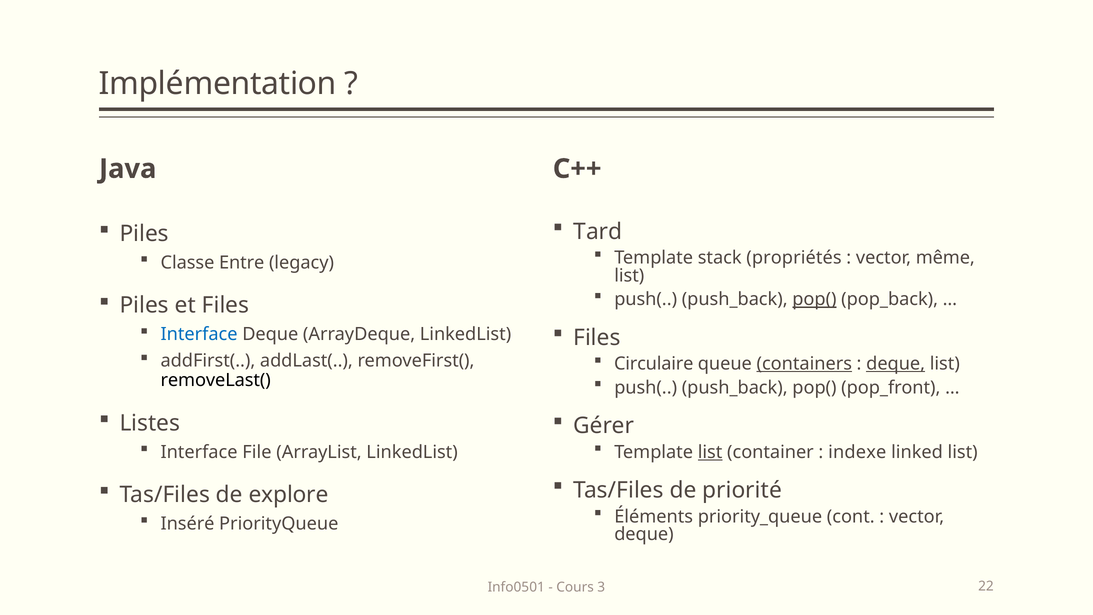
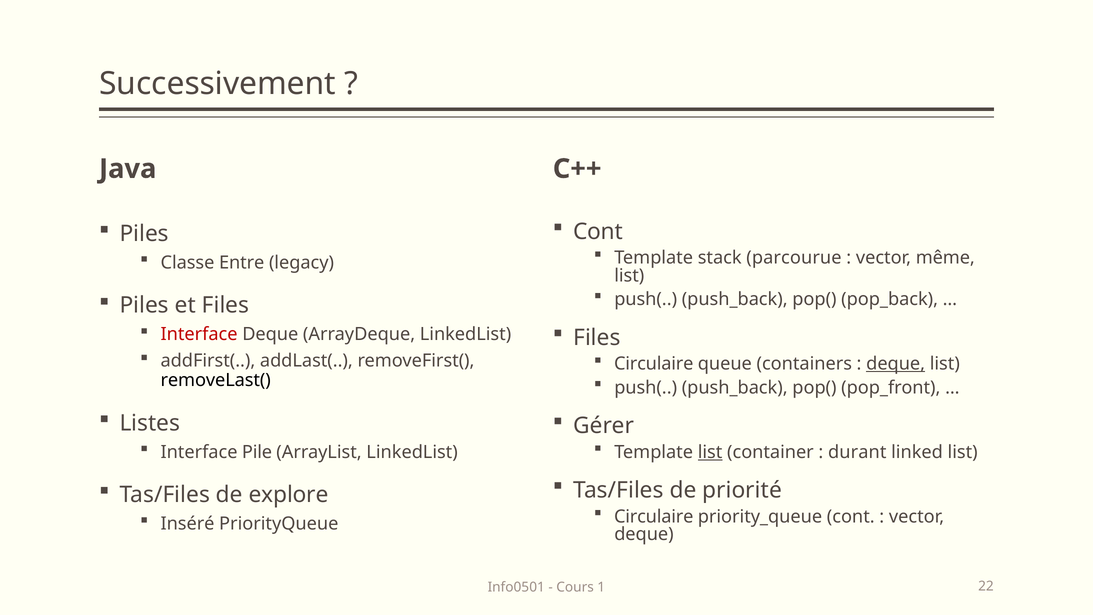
Implémentation: Implémentation -> Successivement (218, 84)
Tard: Tard -> Cont (598, 232)
propriétés: propriétés -> parcourue (794, 258)
pop( underline: present -> none (814, 299)
Interface colour: blue -> red (199, 334)
containers underline: present -> none (804, 364)
indexe: indexe -> durant (857, 452)
File: File -> Pile (257, 452)
Éléments: Éléments -> Circulaire (654, 516)
3: 3 -> 1 (601, 587)
